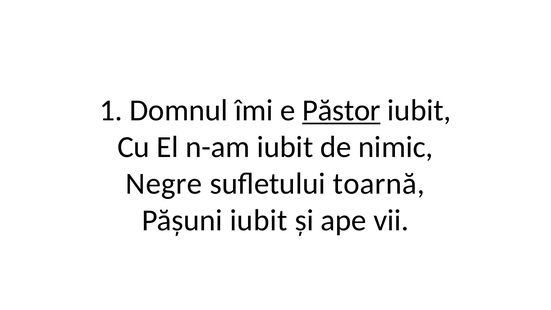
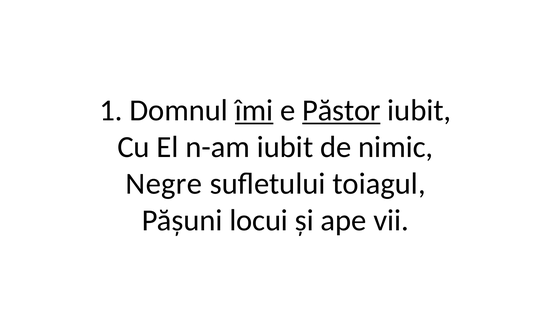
îmi underline: none -> present (254, 110)
toarnă: toarnă -> toiagul (379, 184)
Pășuni iubit: iubit -> locui (259, 220)
